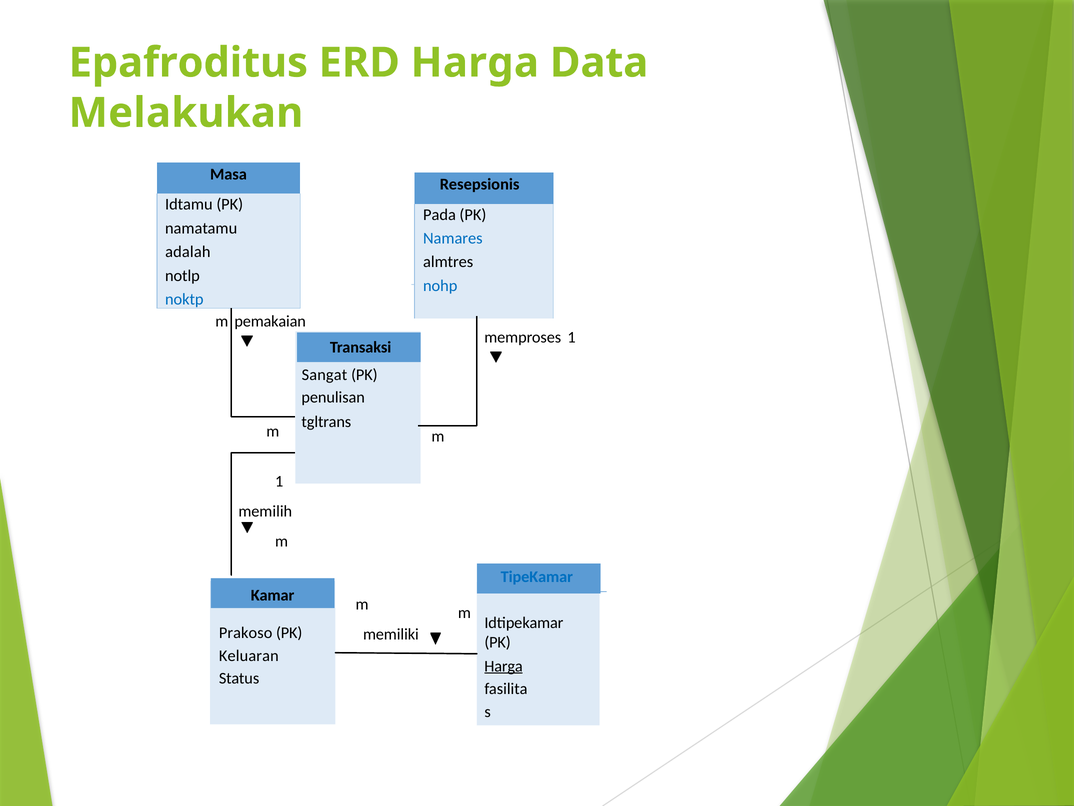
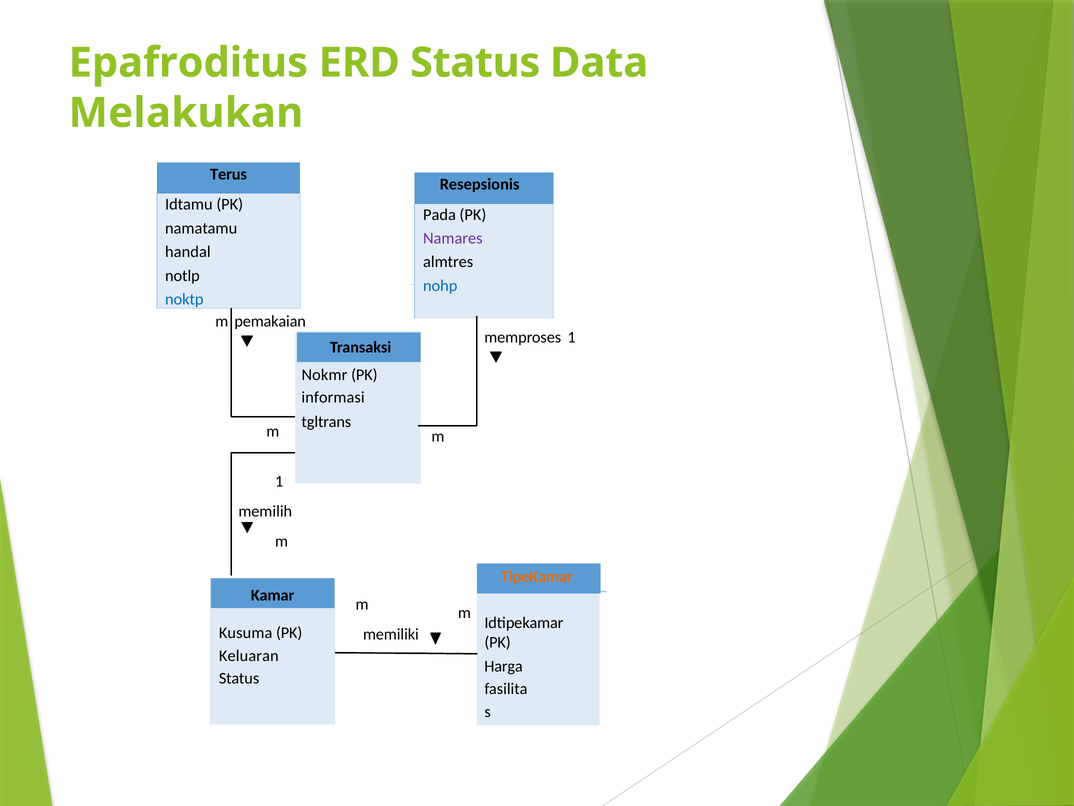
ERD Harga: Harga -> Status (475, 63)
Masa: Masa -> Terus (229, 174)
Namares colour: blue -> purple (453, 238)
adalah: adalah -> handal (188, 252)
Sangat: Sangat -> Nokmr (324, 374)
penulisan: penulisan -> informasi (333, 397)
TipeKamar colour: blue -> orange (537, 577)
Prakoso: Prakoso -> Kusuma (246, 632)
Harga underline: present -> none (504, 666)
